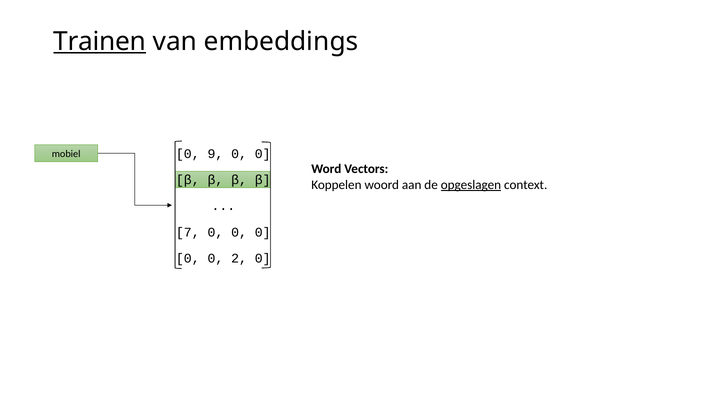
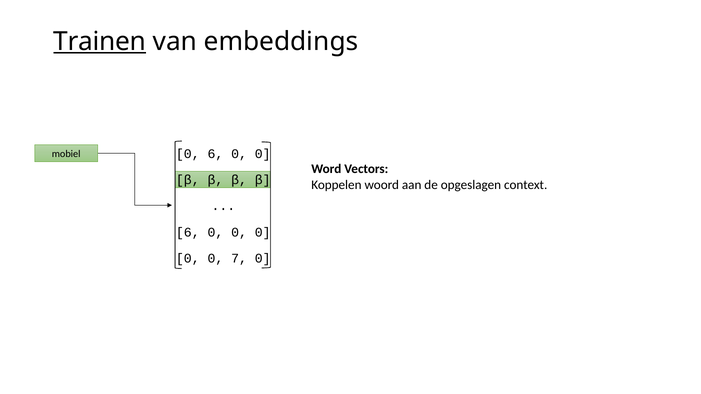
9: 9 -> 6 (215, 154)
opgeslagen underline: present -> none (471, 185)
7: 7 -> 6 (188, 232)
2: 2 -> 7 (239, 258)
